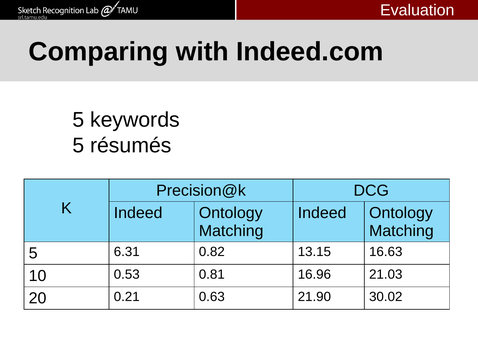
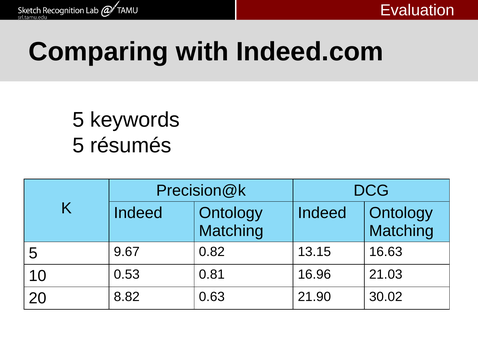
6.31: 6.31 -> 9.67 (127, 252)
0.21: 0.21 -> 8.82 (127, 297)
